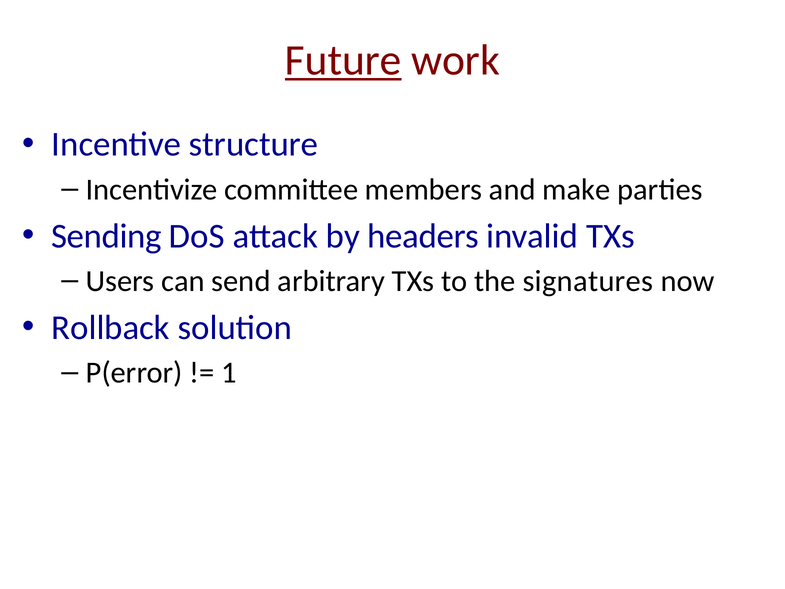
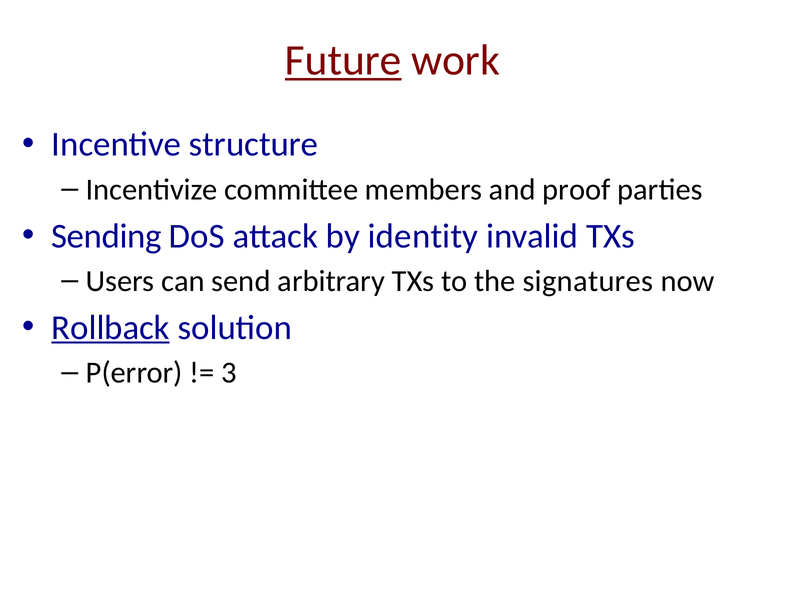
make: make -> proof (576, 189)
headers: headers -> identity (423, 236)
Rollback underline: none -> present (111, 327)
1: 1 -> 3 (229, 373)
